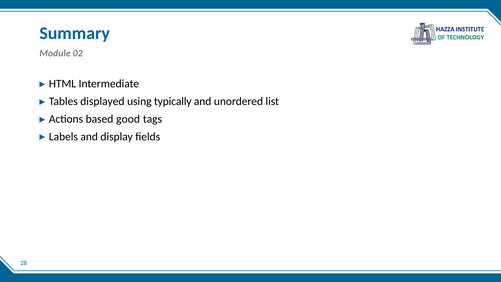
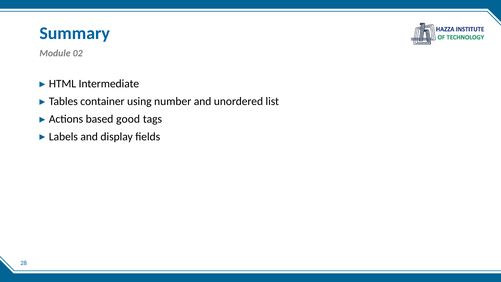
displayed: displayed -> container (102, 101)
typically: typically -> number (173, 101)
